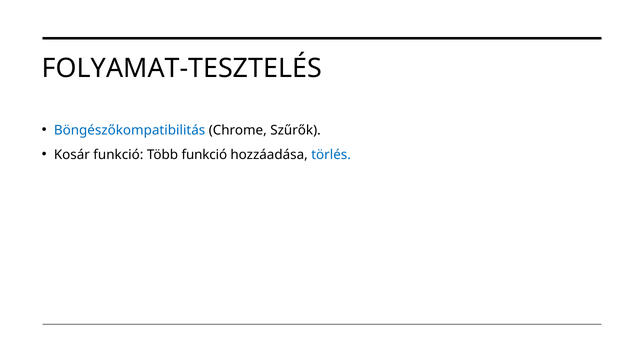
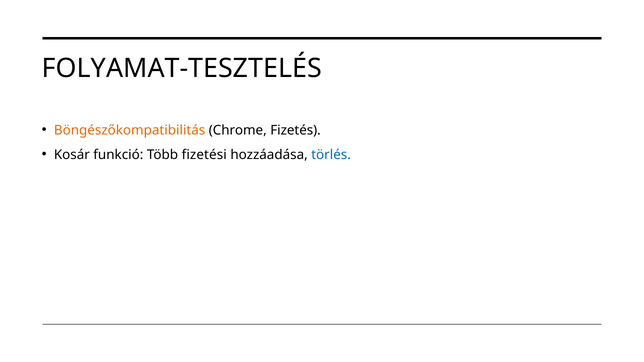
Böngészőkompatibilitás colour: blue -> orange (130, 130)
Szűrők: Szűrők -> Fizetés (296, 130)
Több funkció: funkció -> fizetési (204, 155)
